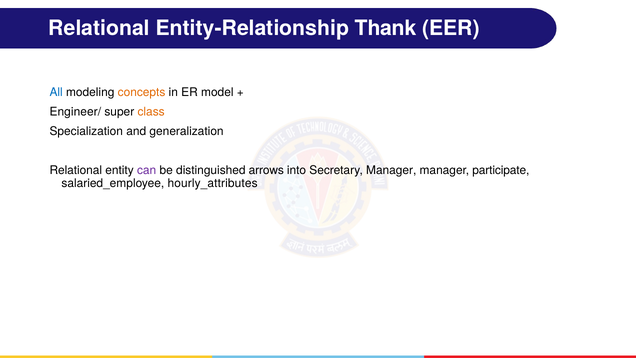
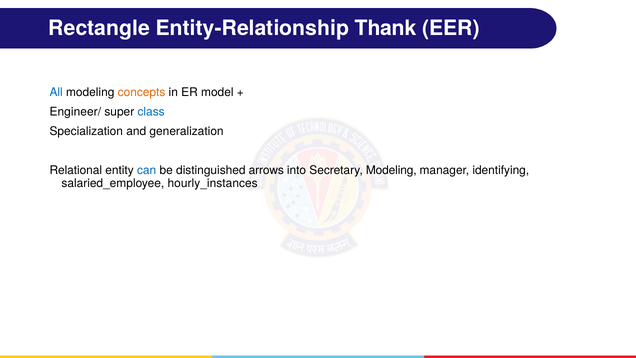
Relational: Relational -> Rectangle (99, 28)
class colour: orange -> blue (151, 112)
can colour: purple -> blue (147, 170)
Secretary Manager: Manager -> Modeling (391, 170)
participate: participate -> identifying (501, 170)
hourly_attributes: hourly_attributes -> hourly_instances (213, 183)
